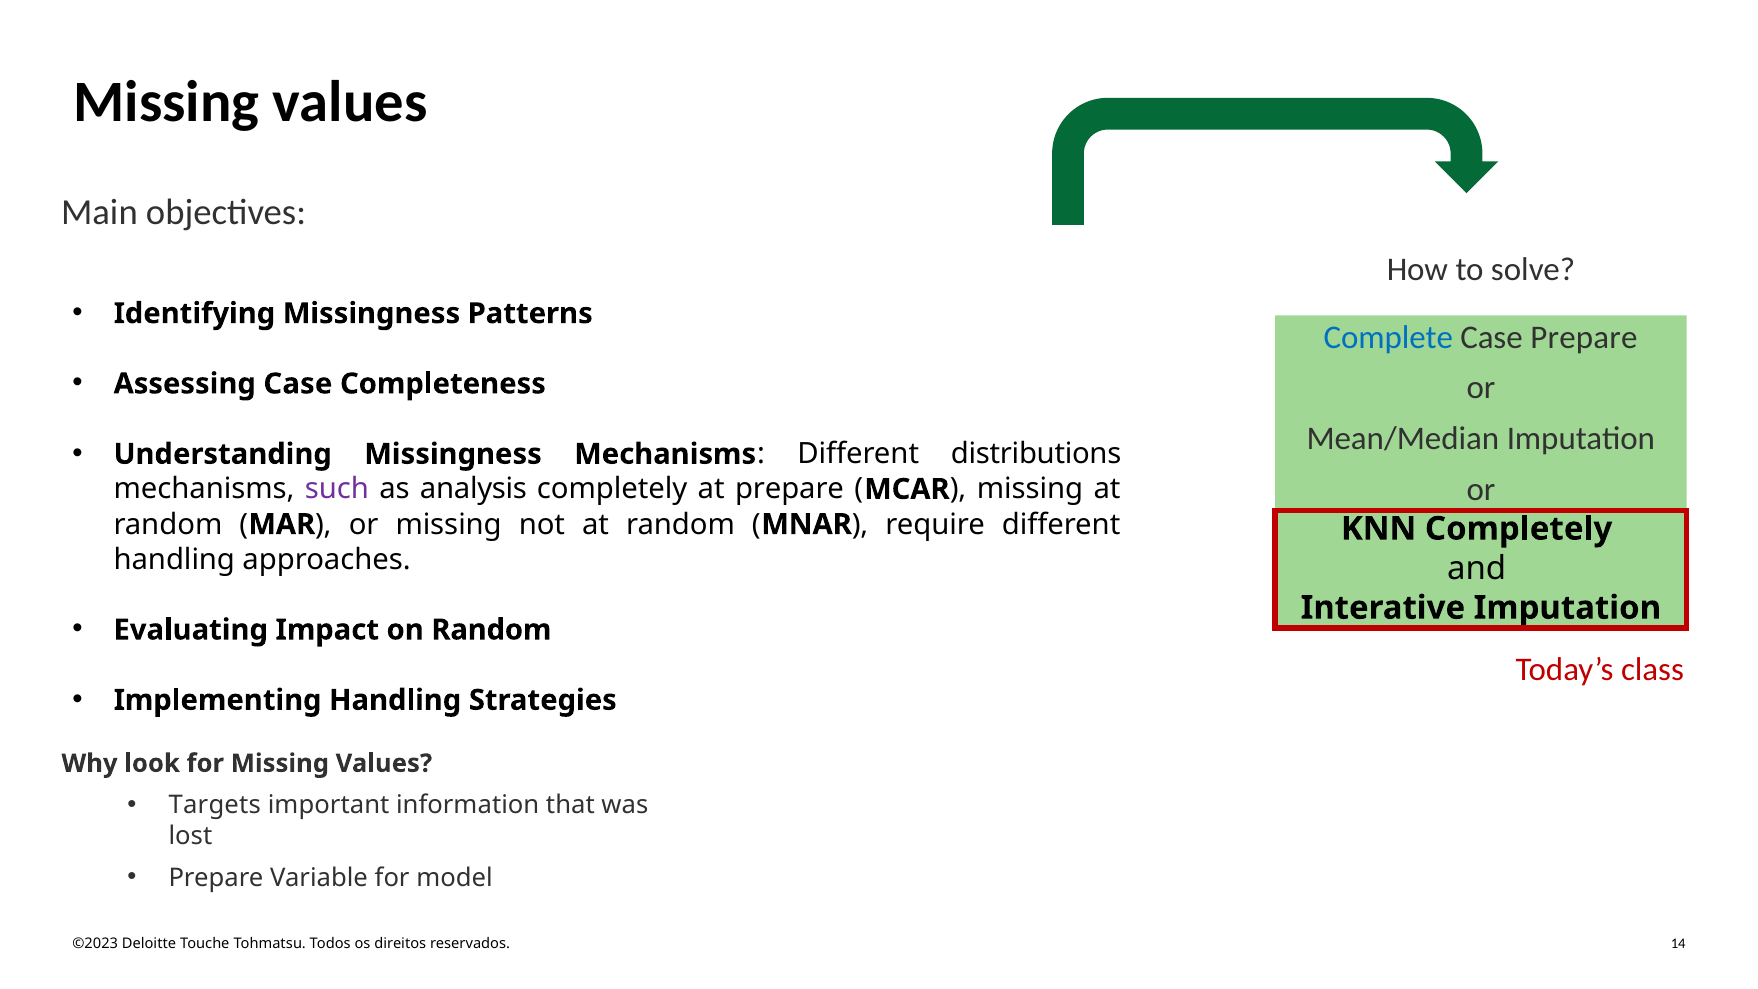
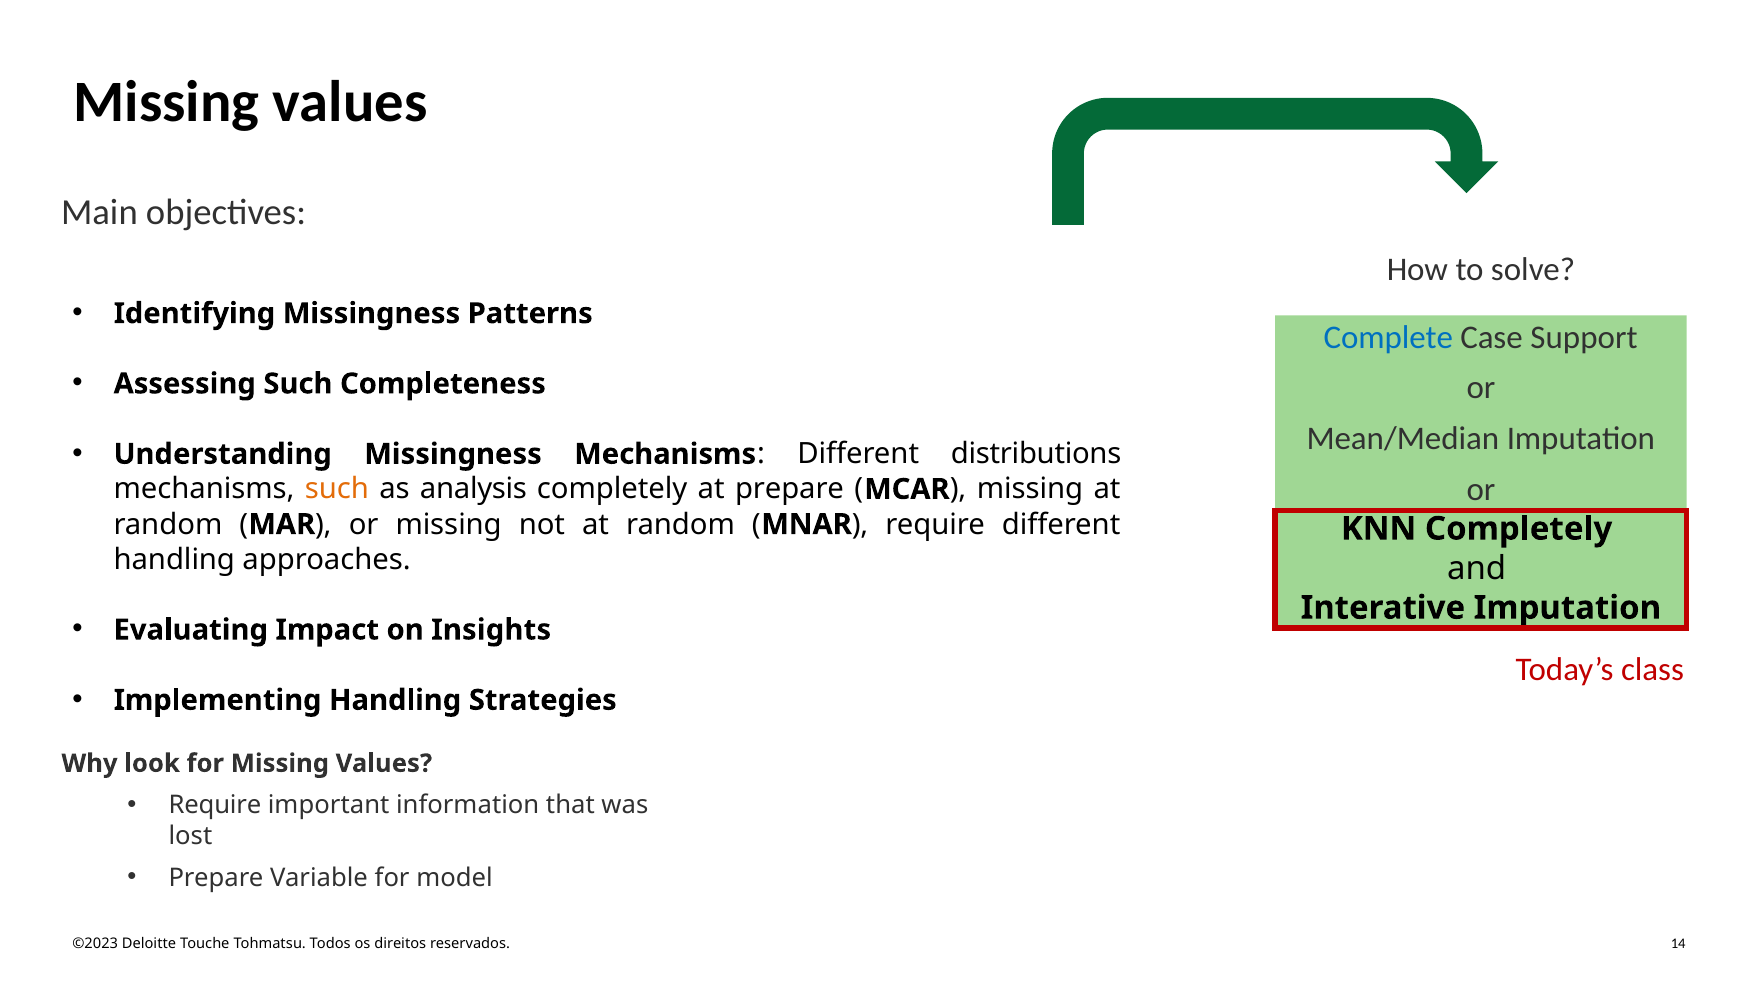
Case Prepare: Prepare -> Support (1584, 337)
Assessing Case: Case -> Such (298, 384)
such colour: purple -> orange (337, 489)
on Random: Random -> Insights (491, 630)
Targets: Targets -> Require (215, 805)
